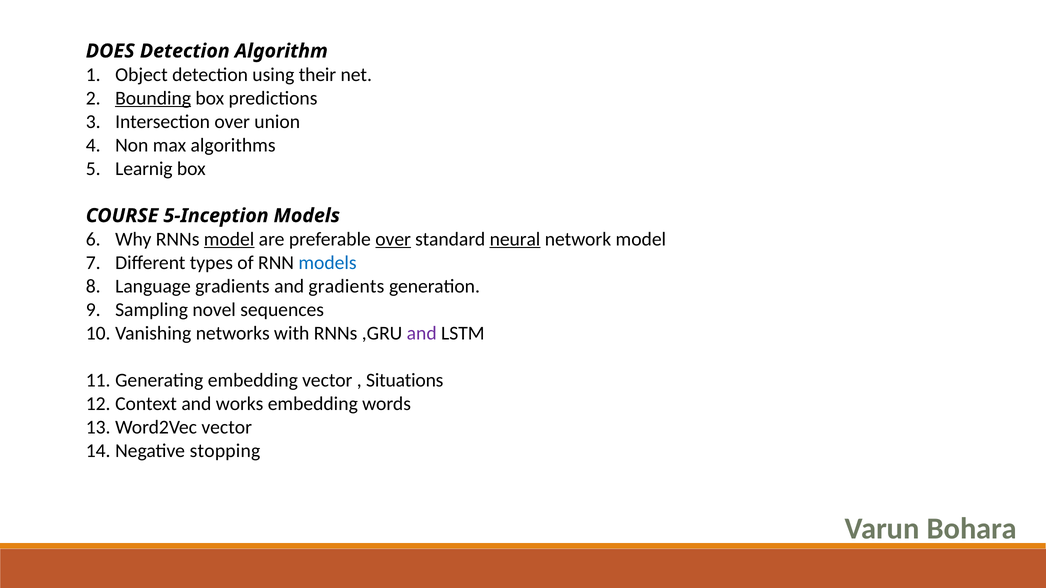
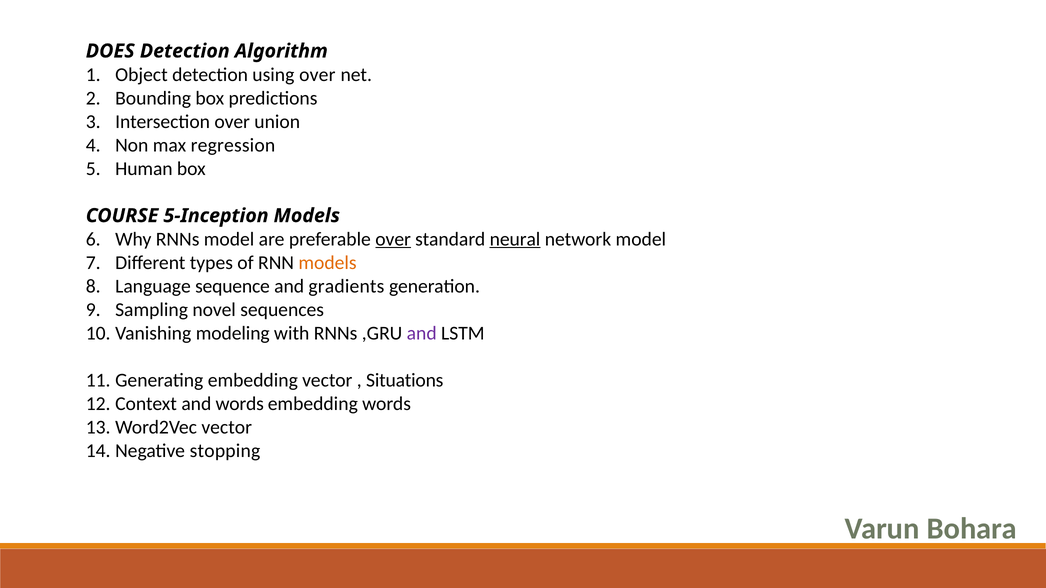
using their: their -> over (317, 75)
Bounding underline: present -> none (153, 98)
algorithms: algorithms -> regression (233, 145)
Learnig: Learnig -> Human (144, 169)
model underline: present -> none (229, 239)
models colour: blue -> orange (328, 263)
Language gradients: gradients -> sequence (232, 286)
networks: networks -> modeling (233, 333)
and works: works -> words (240, 404)
